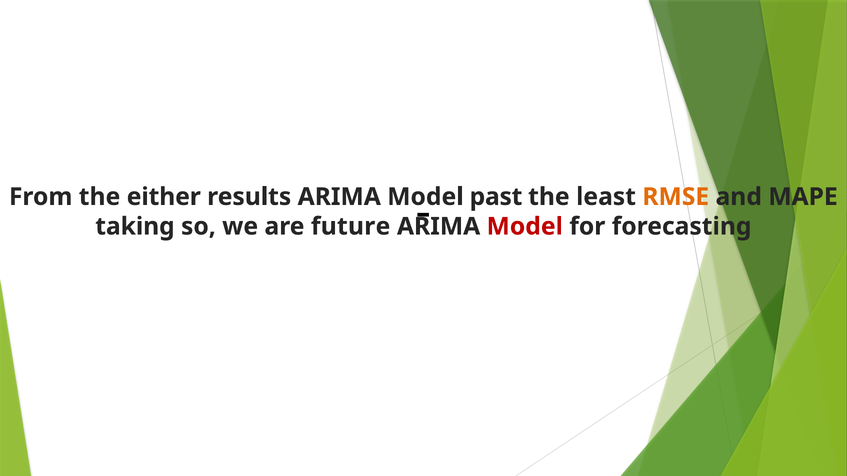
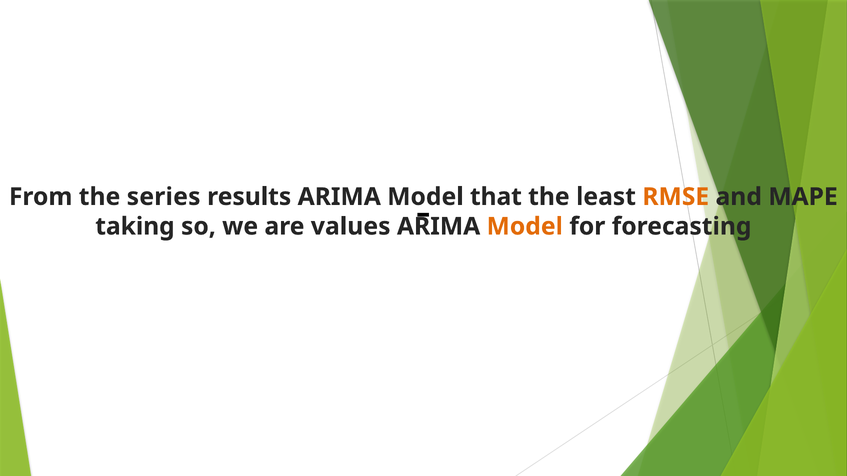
either: either -> series (164, 197)
past: past -> that (496, 197)
future: future -> values (351, 227)
Model colour: red -> orange (525, 227)
